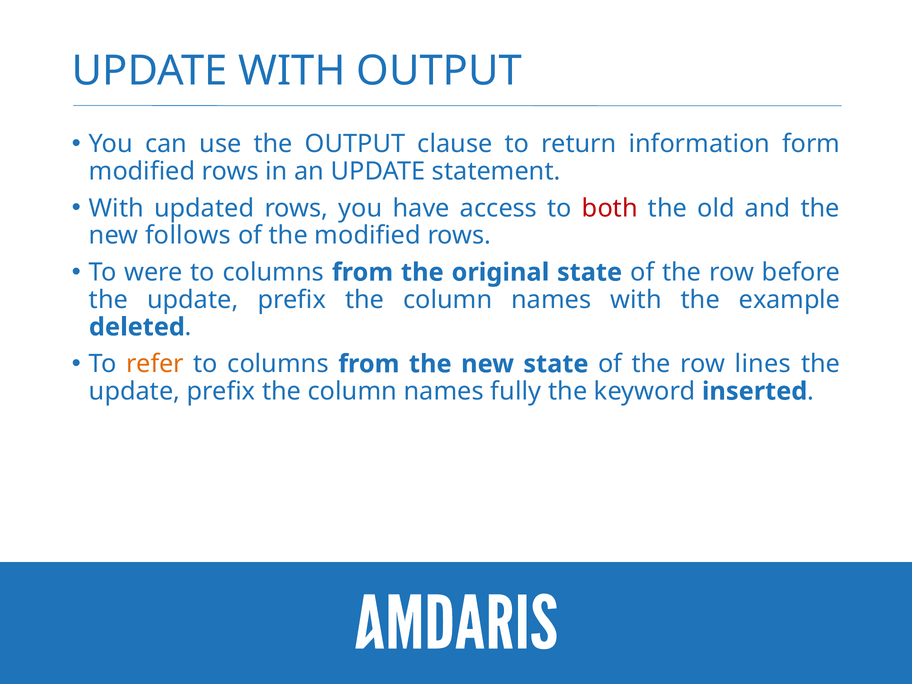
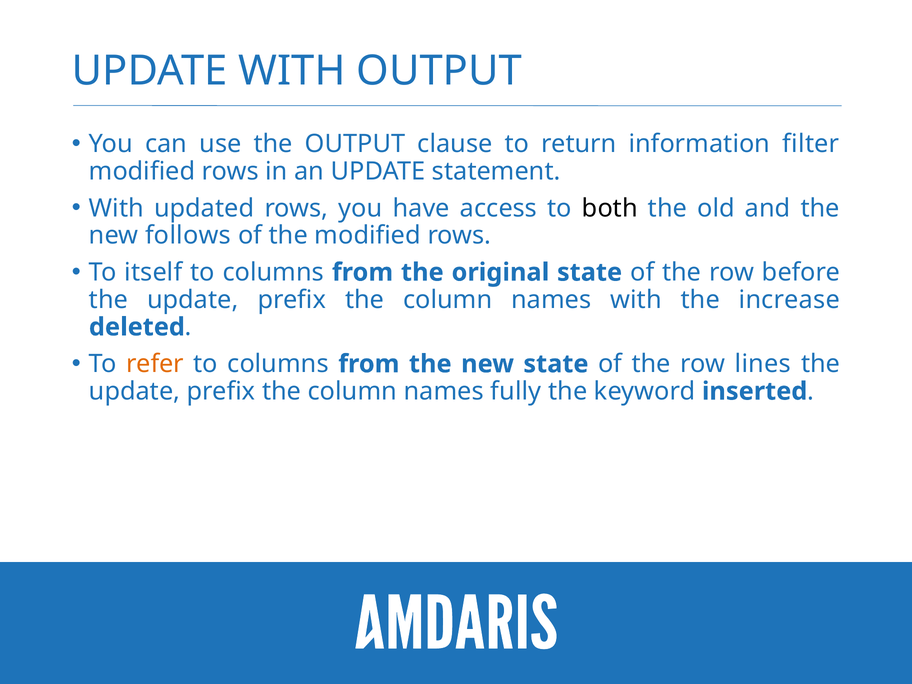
form: form -> filter (811, 144)
both colour: red -> black (610, 208)
were: were -> itself (153, 272)
example: example -> increase (789, 300)
